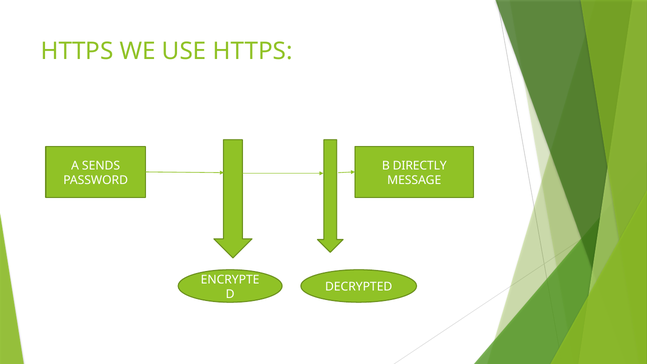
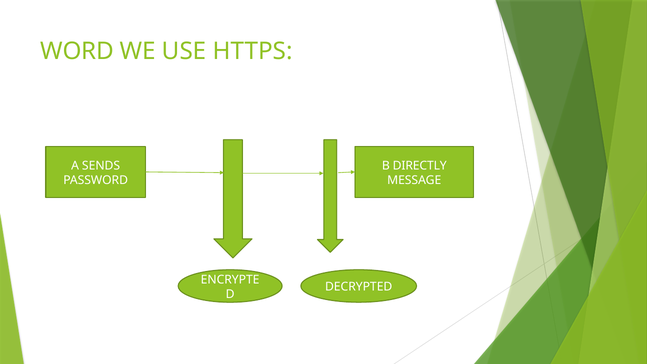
HTTPS: HTTPS -> WORD (77, 51)
